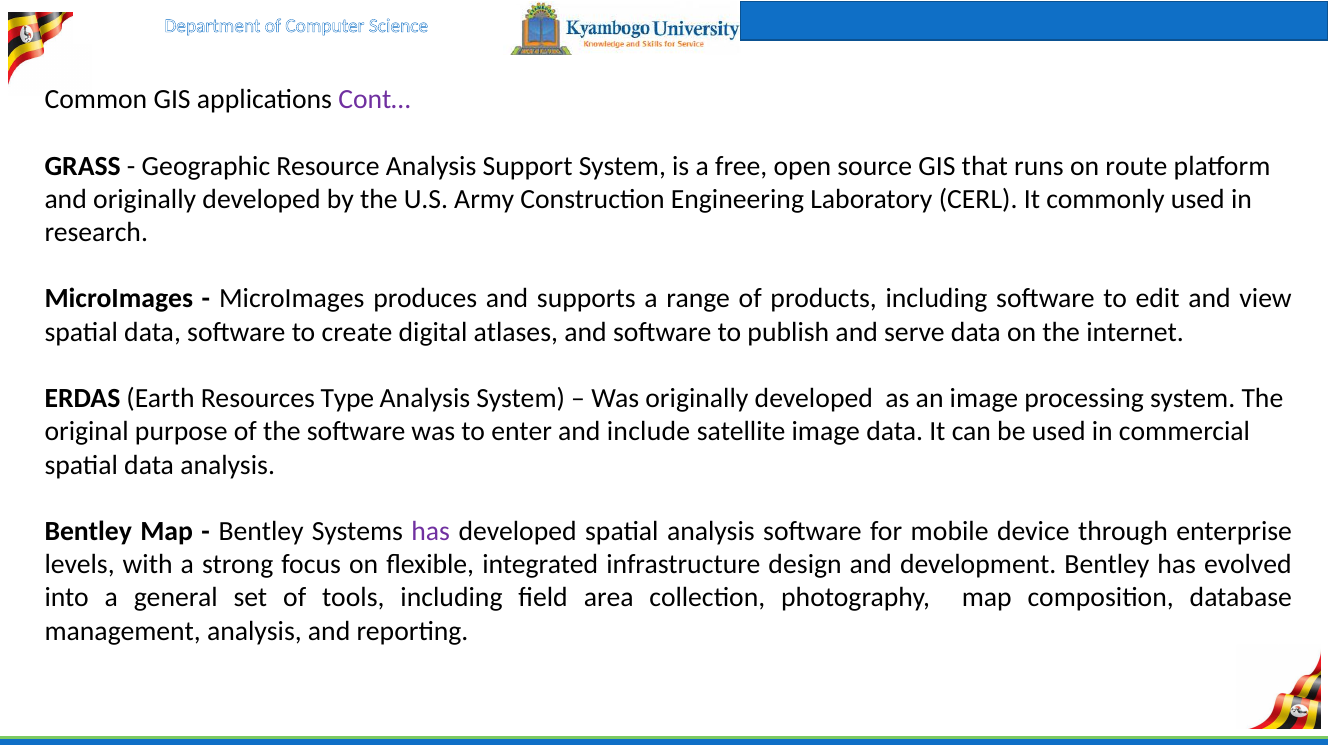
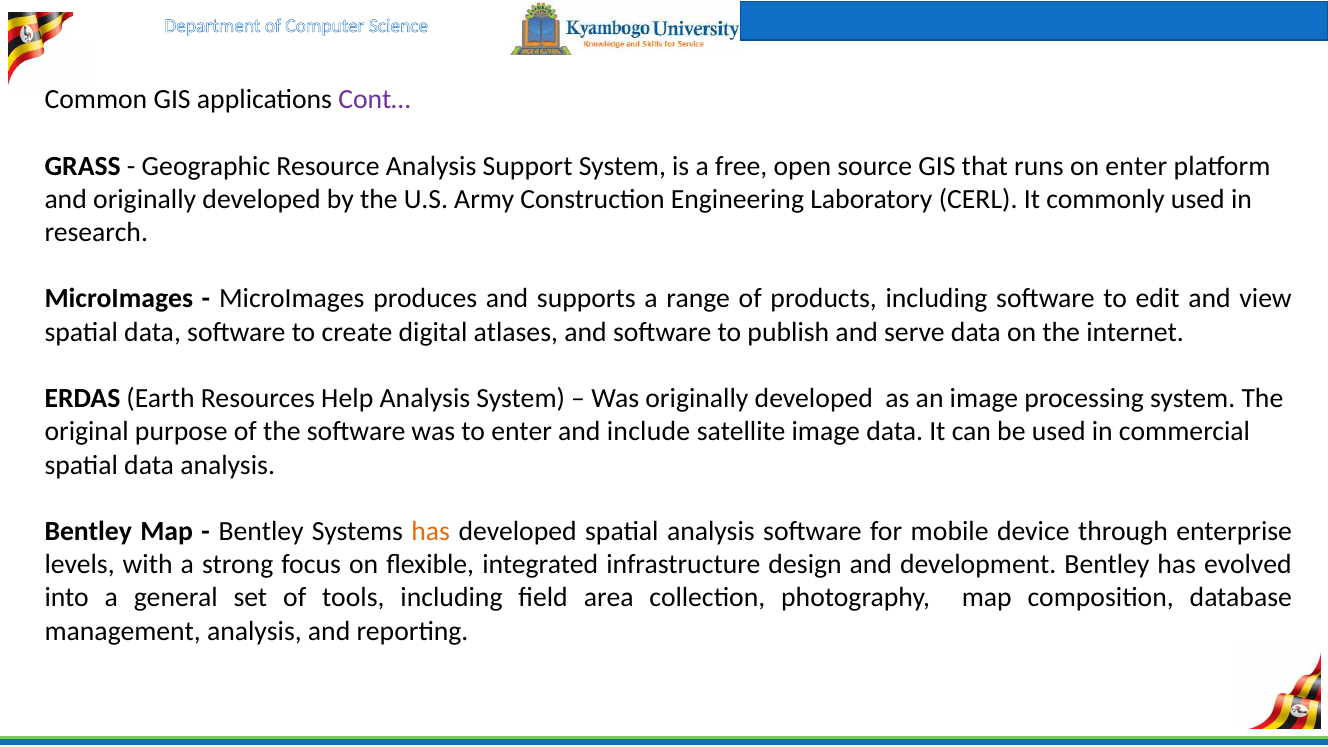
on route: route -> enter (1136, 166)
Type: Type -> Help (347, 398)
has colour: purple -> orange (431, 531)
